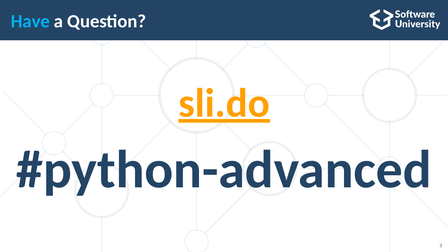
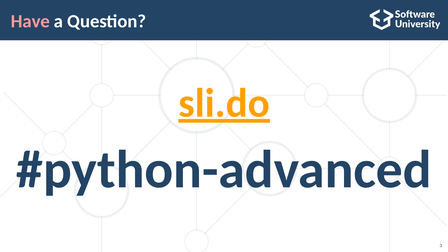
Have colour: light blue -> pink (30, 21)
